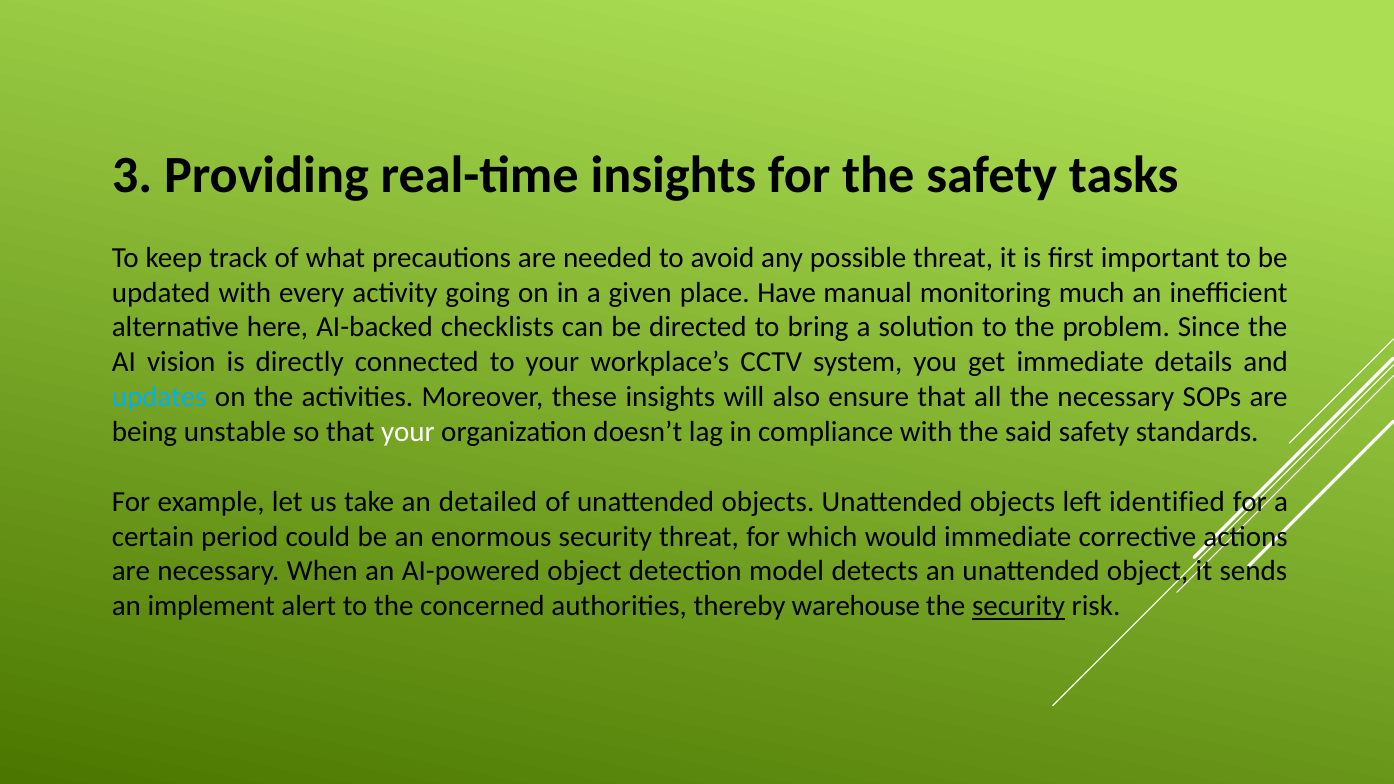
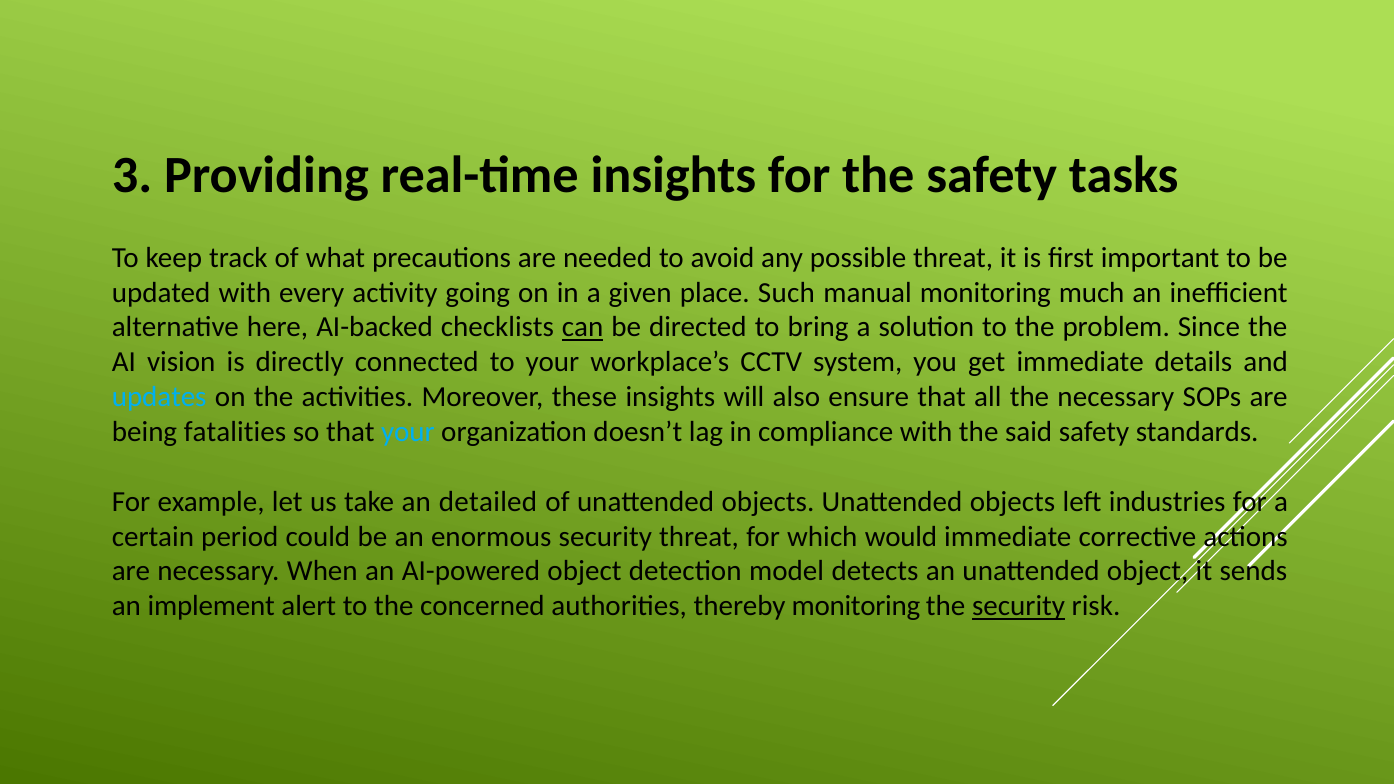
Have: Have -> Such (786, 292)
can underline: none -> present (583, 327)
unstable: unstable -> fatalities (235, 432)
your colour: white -> light blue (408, 432)
identified: identified -> industries (1167, 502)
thereby warehouse: warehouse -> monitoring (856, 606)
